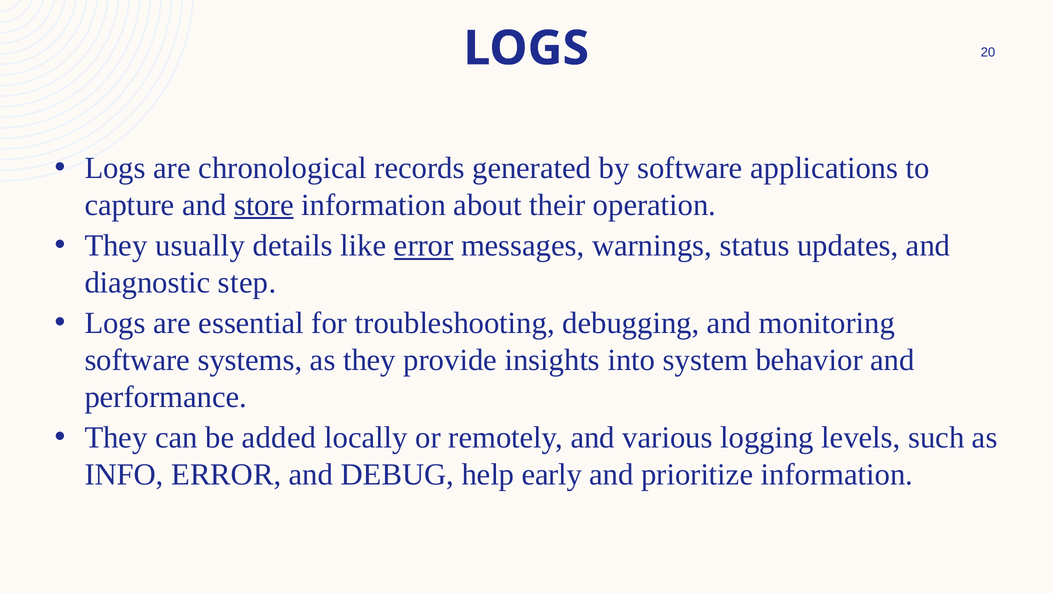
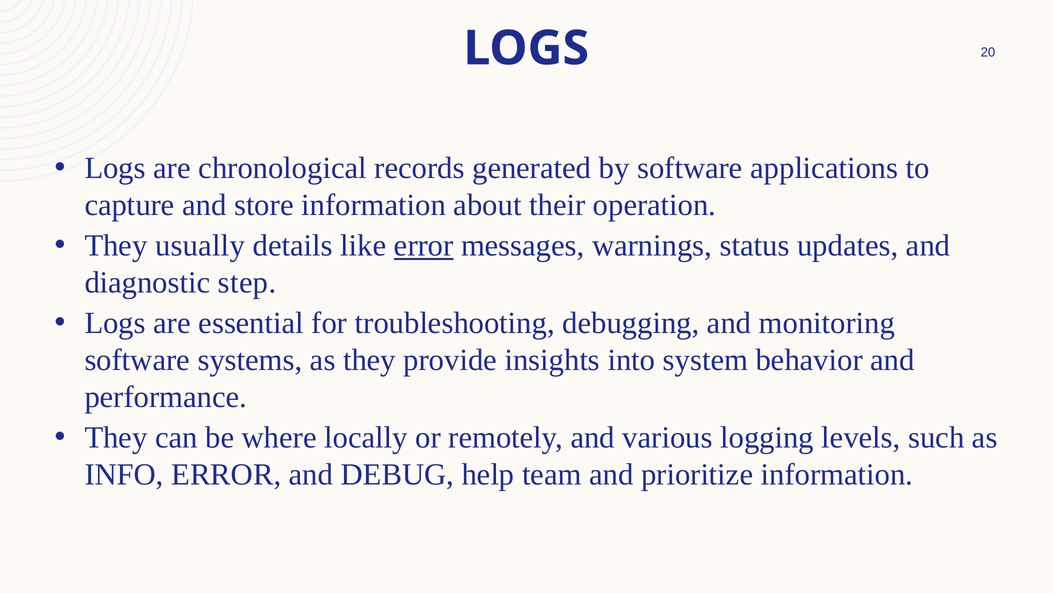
store underline: present -> none (264, 205)
added: added -> where (279, 437)
early: early -> team (552, 474)
